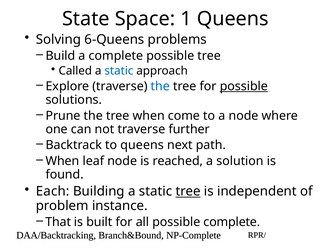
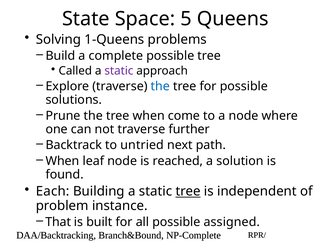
1: 1 -> 5 (186, 19)
6-Queens: 6-Queens -> 1-Queens (114, 39)
static colour: blue -> purple (119, 71)
possible underline: present -> none (244, 86)
to queens: queens -> untried (142, 145)
possible complete: complete -> assigned (232, 221)
